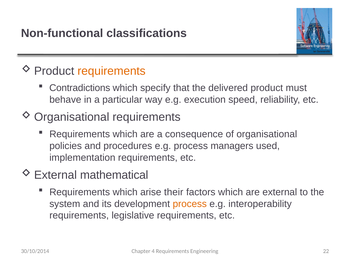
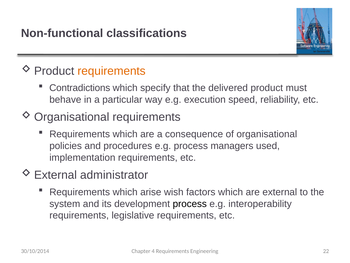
mathematical: mathematical -> administrator (114, 175)
their: their -> wish (174, 192)
process colour: orange -> black (190, 203)
